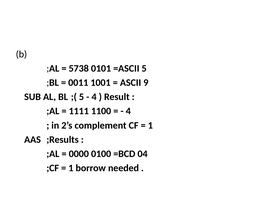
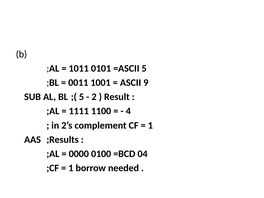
5738: 5738 -> 1011 (79, 68)
4: 4 -> 2 (94, 97)
